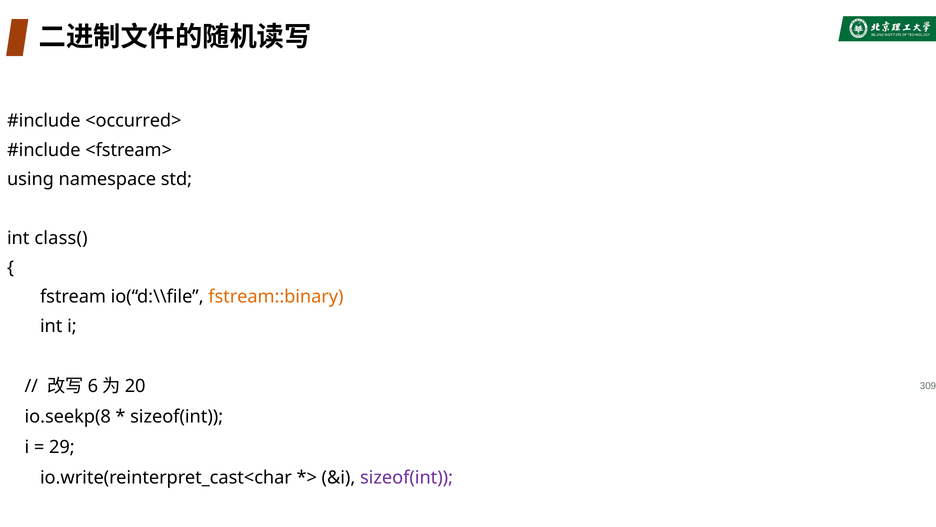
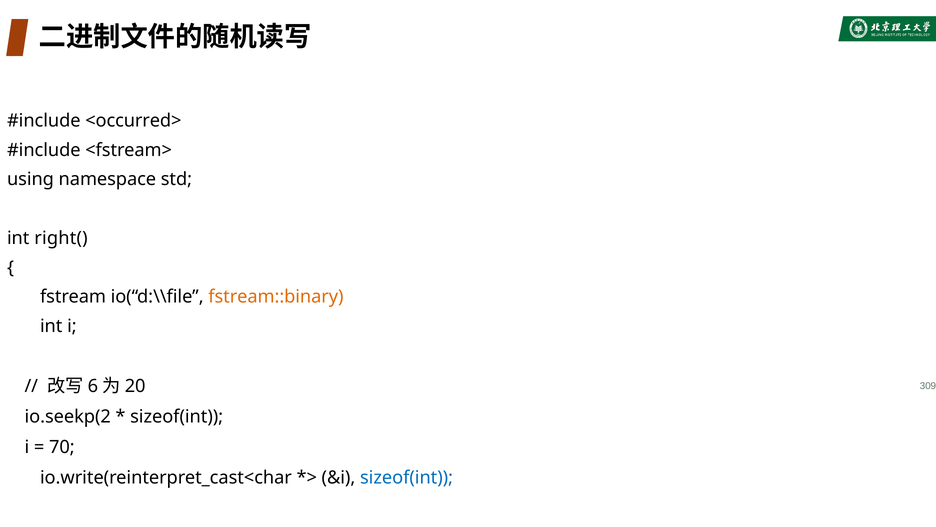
class(: class( -> right( (61, 238)
io.seekp(8: io.seekp(8 -> io.seekp(2 (68, 416)
29: 29 -> 70 (62, 447)
sizeof(int colour: purple -> blue (407, 477)
